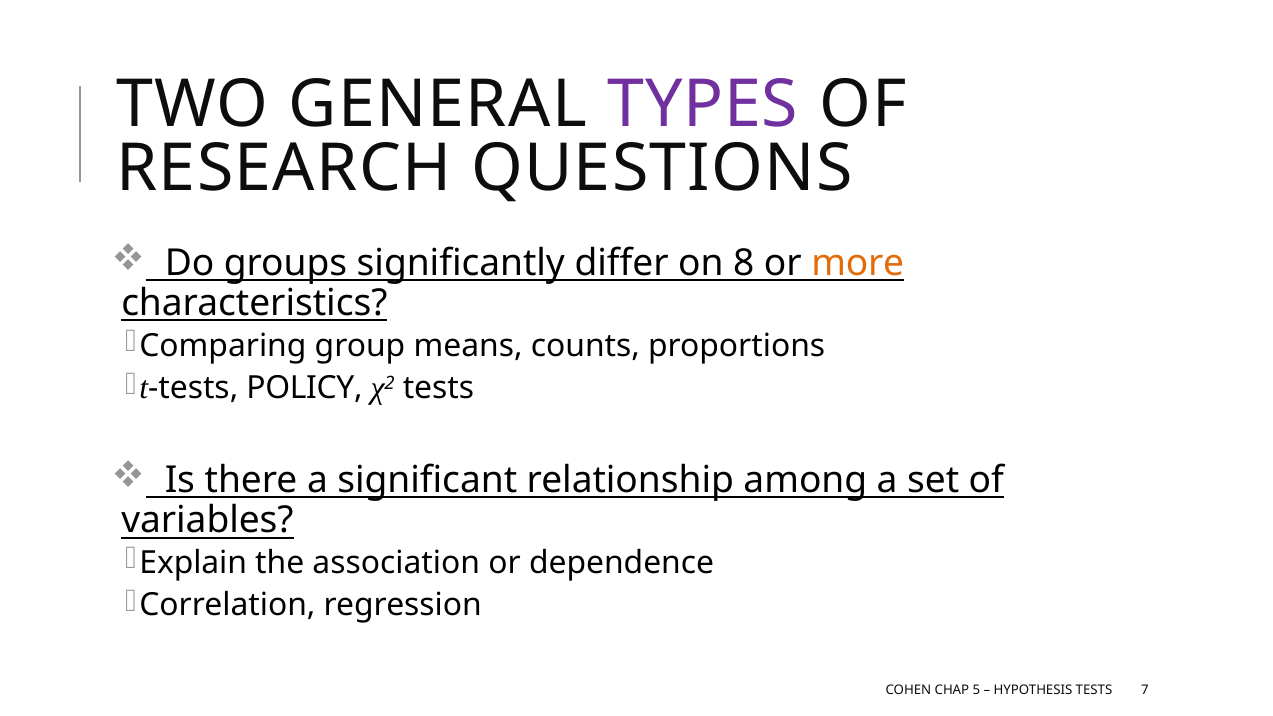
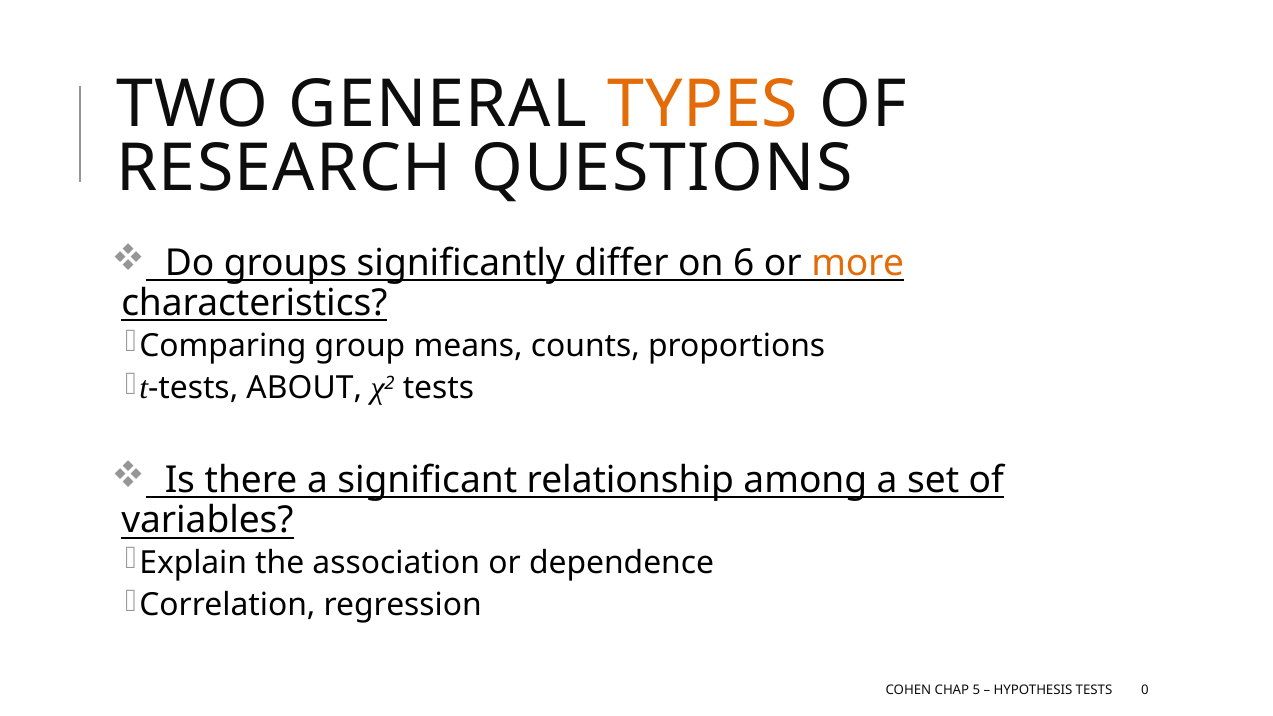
TYPES colour: purple -> orange (703, 105)
8: 8 -> 6 (744, 263)
POLICY: POLICY -> ABOUT (304, 388)
7: 7 -> 0 (1145, 690)
